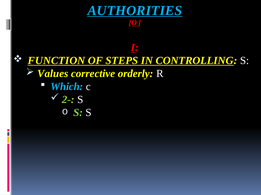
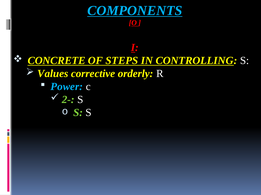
AUTHORITIES: AUTHORITIES -> COMPONENTS (135, 11)
FUNCTION: FUNCTION -> CONCRETE (57, 61)
Which: Which -> Power (67, 87)
